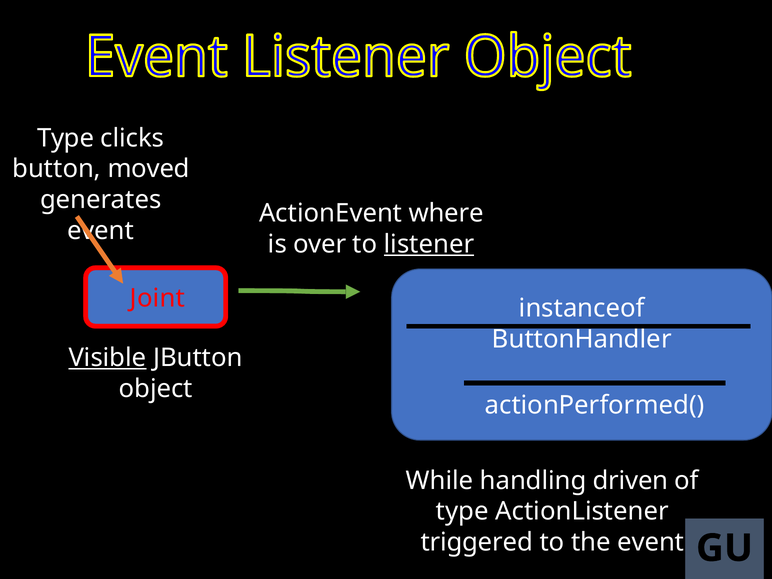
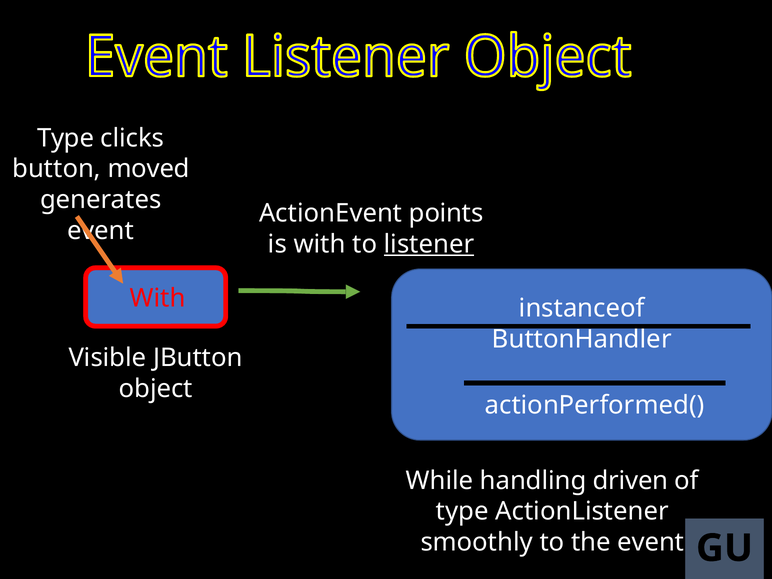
where: where -> points (446, 213)
is over: over -> with (320, 244)
Joint: Joint -> With (158, 298)
Visible underline: present -> none (107, 358)
triggered: triggered -> smoothly (477, 542)
